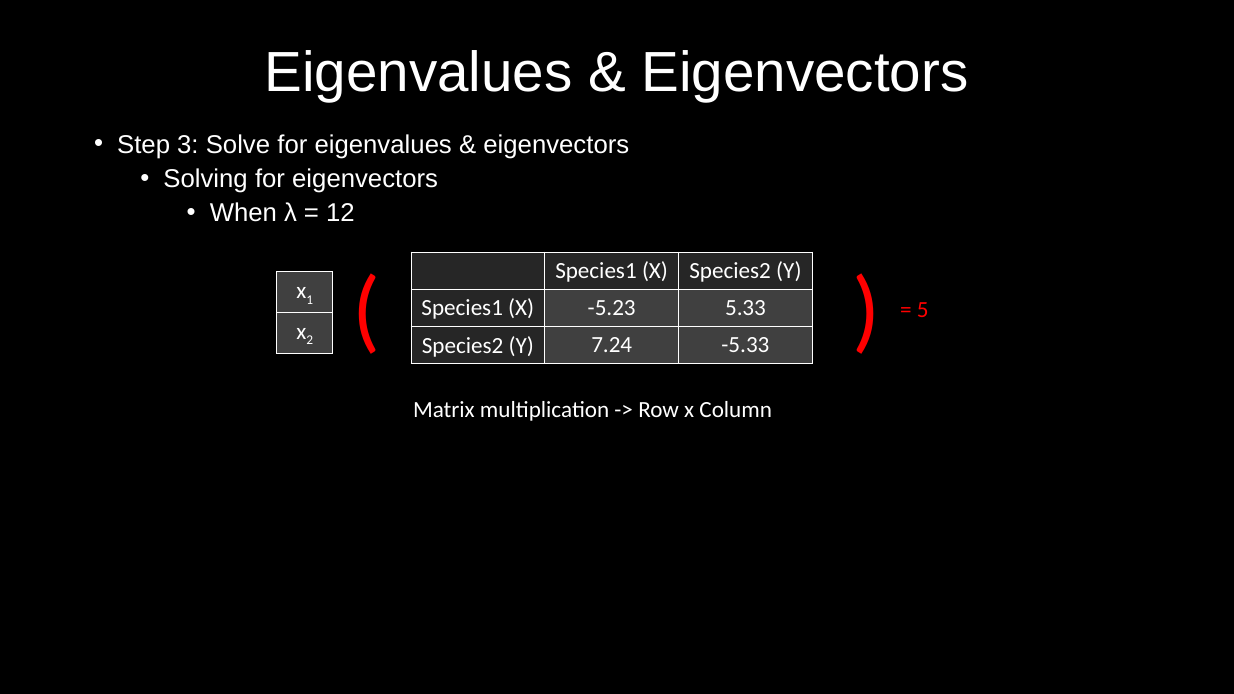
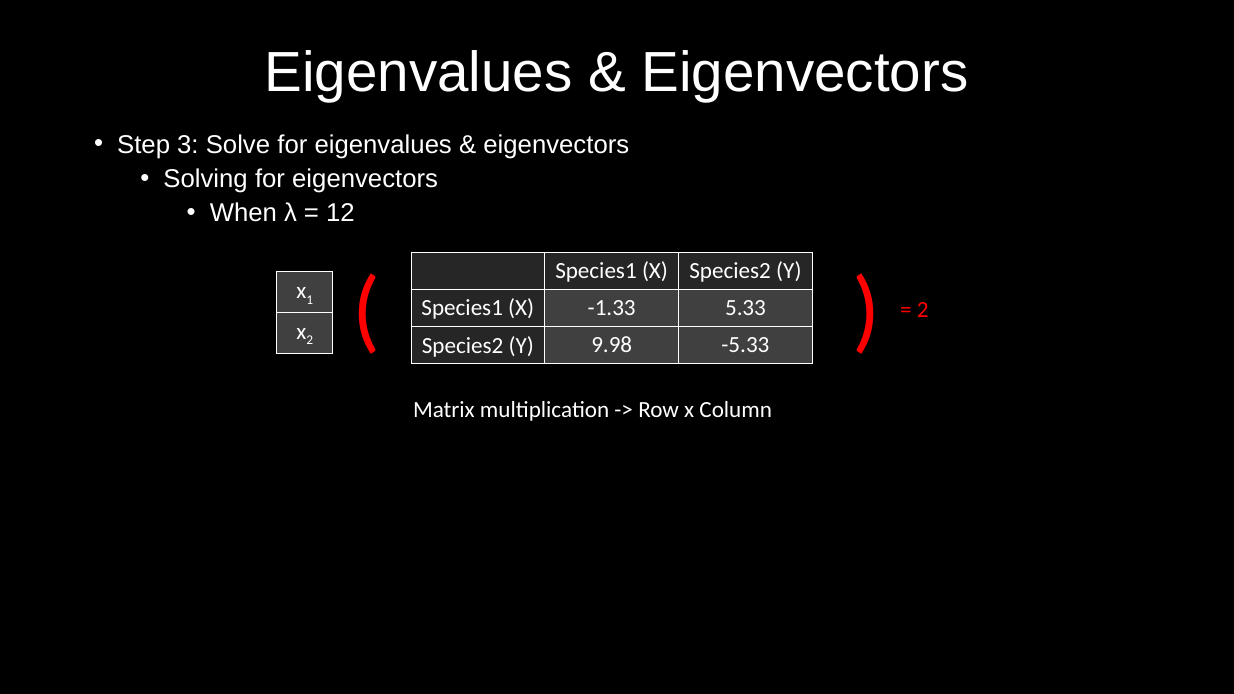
5: 5 -> 2 (923, 310)
-5.23: -5.23 -> -1.33 (612, 308)
7.24: 7.24 -> 9.98 (612, 345)
